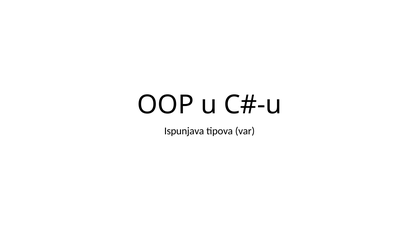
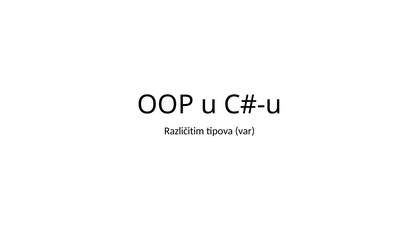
Ispunjava: Ispunjava -> Različitim (184, 131)
